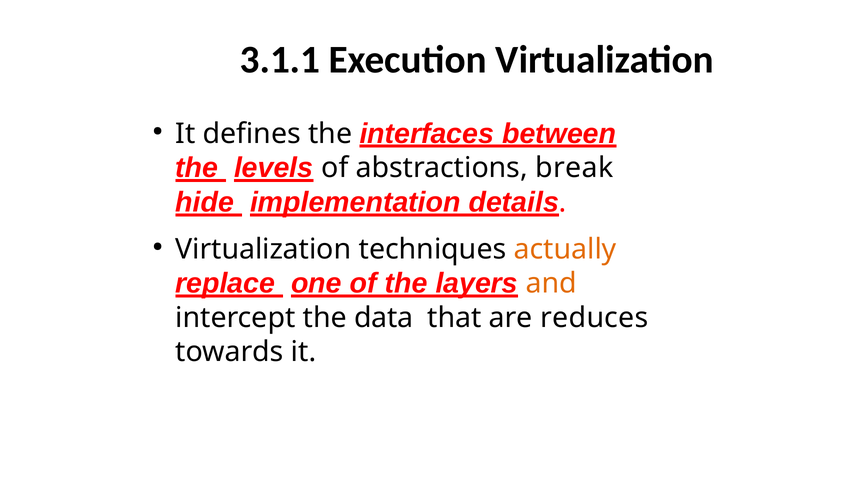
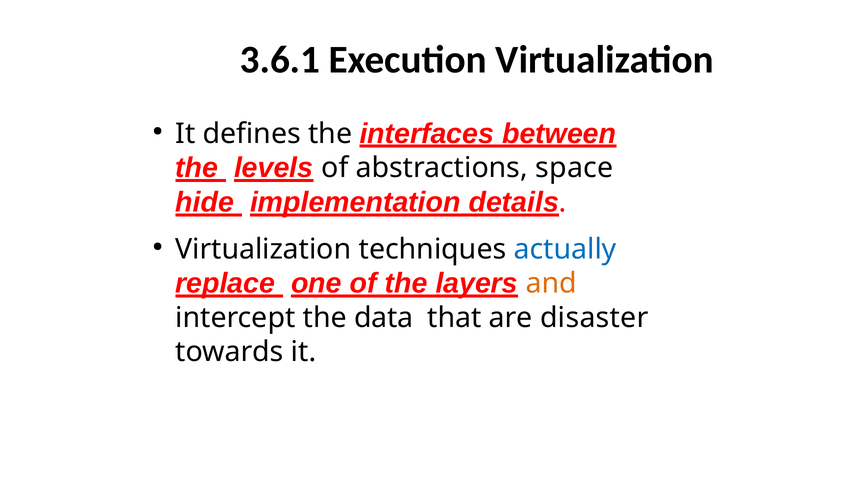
3.1.1: 3.1.1 -> 3.6.1 (280, 60)
break: break -> space (574, 168)
actually colour: orange -> blue (565, 249)
reduces: reduces -> disaster (594, 318)
